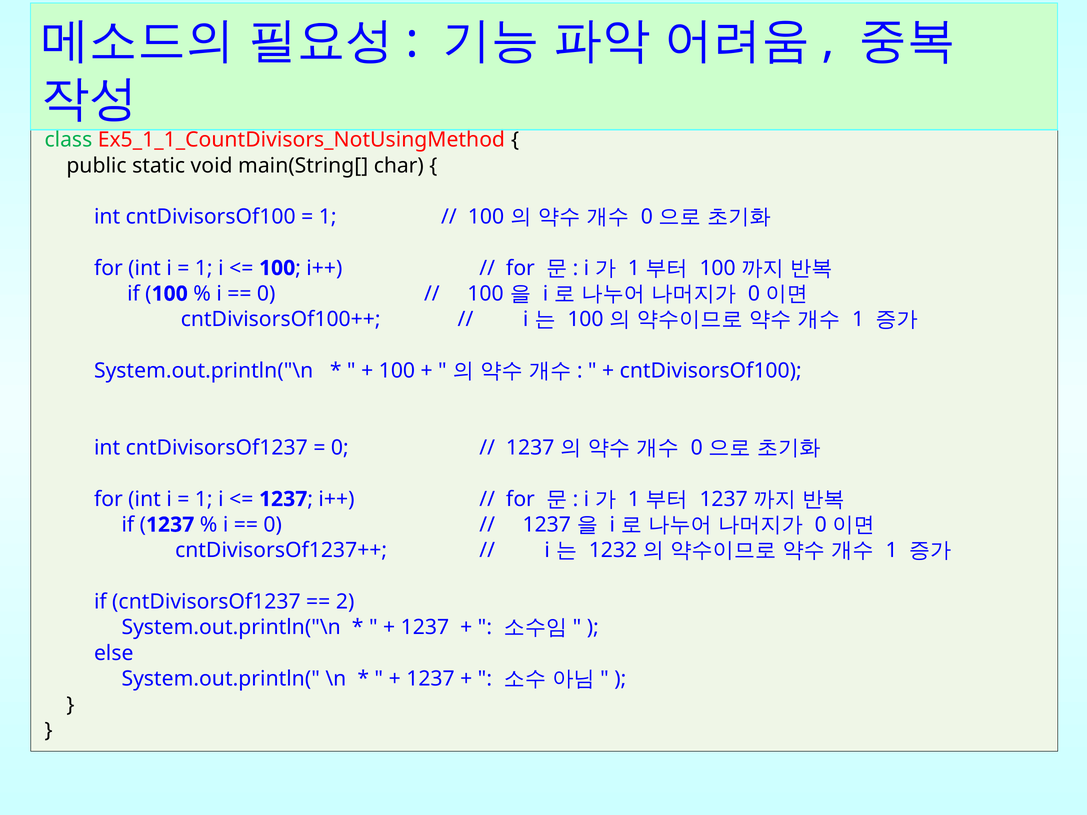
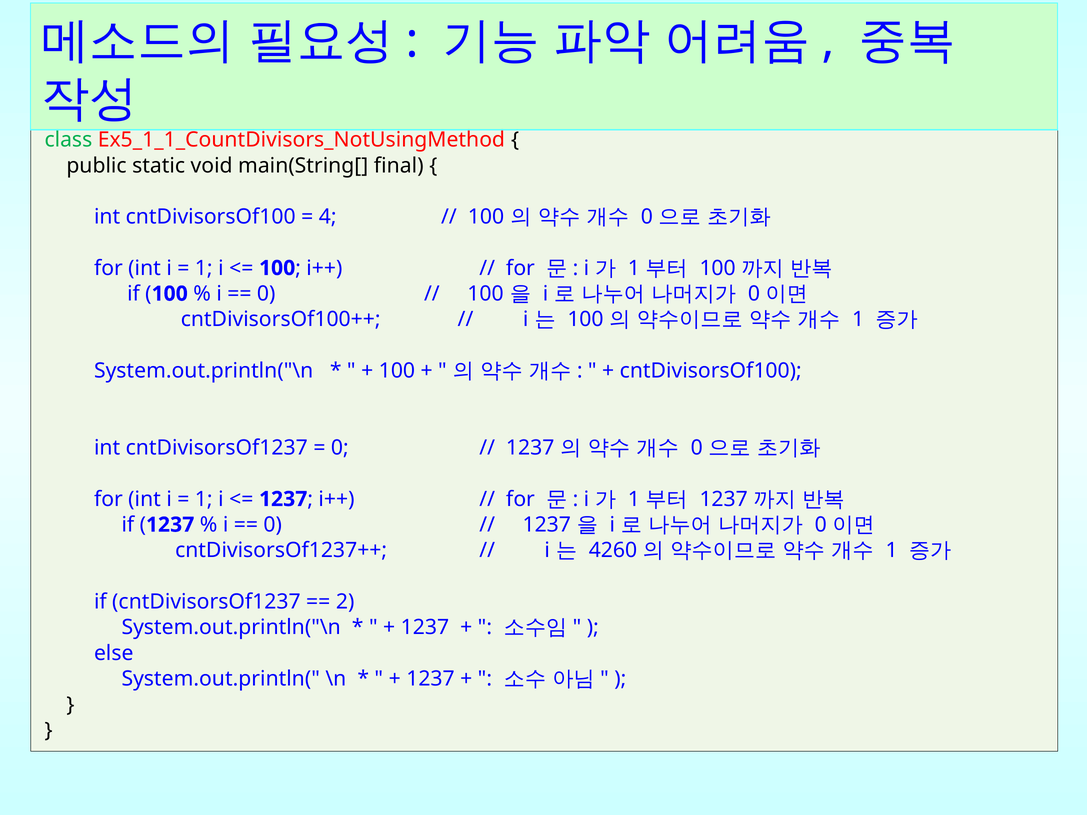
char: char -> final (399, 166)
1: 1 -> 4 (328, 217)
1232: 1232 -> 4260 (613, 551)
